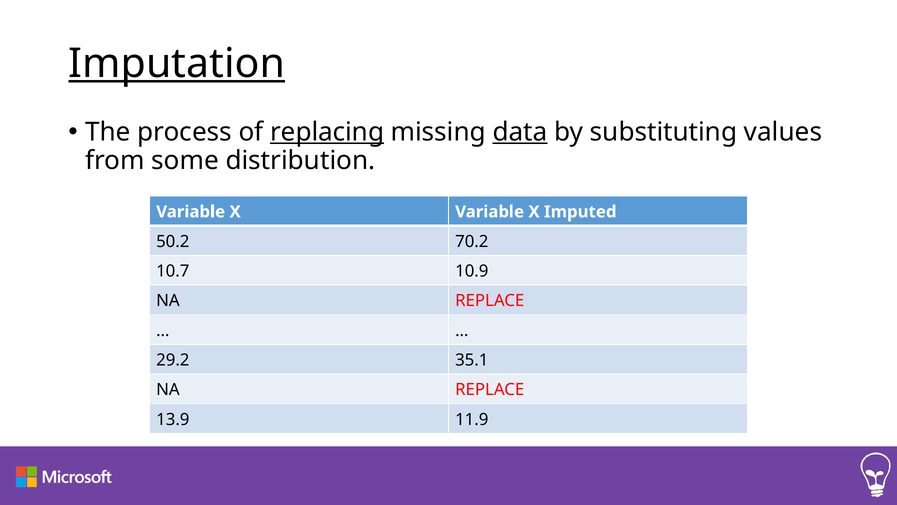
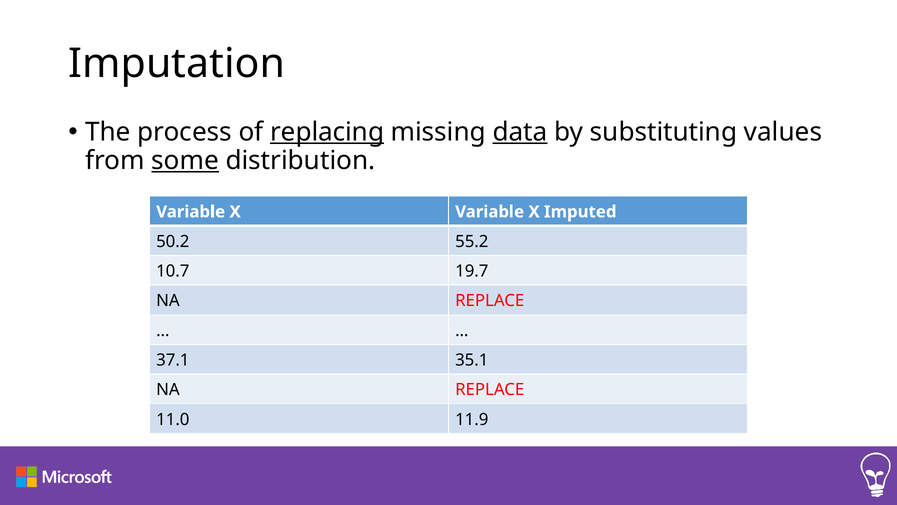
Imputation underline: present -> none (177, 64)
some underline: none -> present (185, 160)
70.2: 70.2 -> 55.2 (472, 241)
10.9: 10.9 -> 19.7 (472, 271)
29.2: 29.2 -> 37.1 (173, 360)
13.9: 13.9 -> 11.0 (173, 419)
